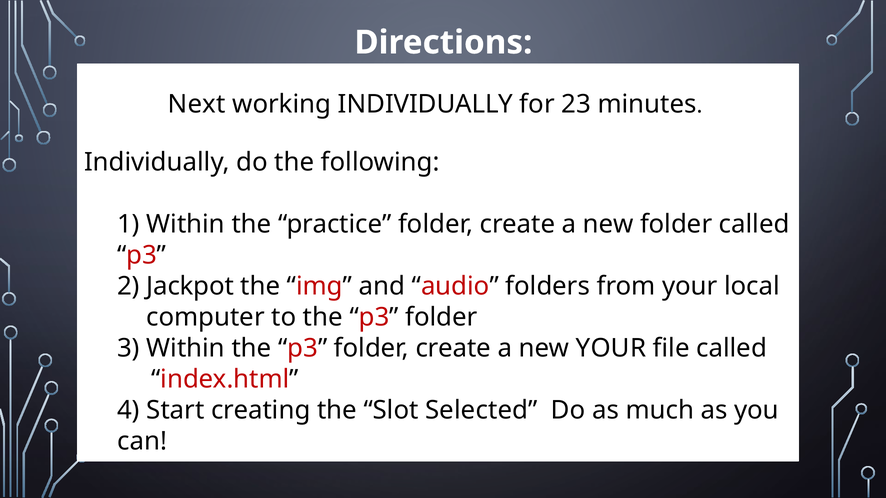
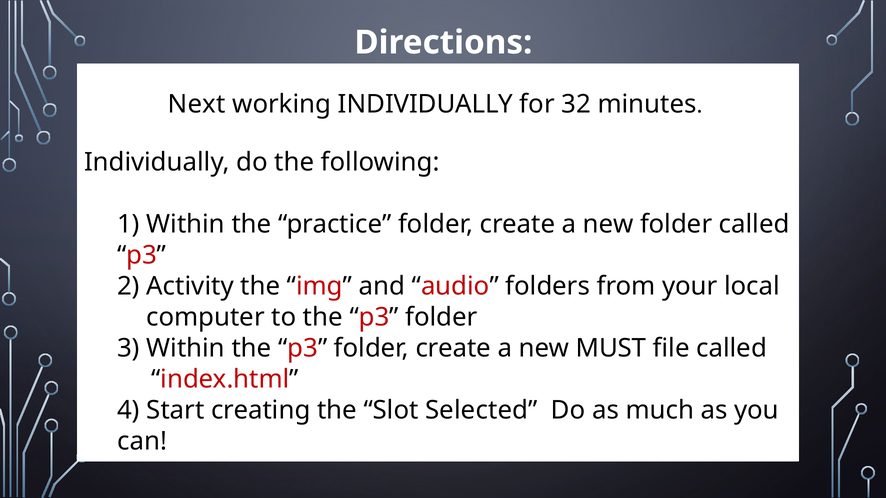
23: 23 -> 32 (576, 105)
Jackpot: Jackpot -> Activity (190, 286)
new YOUR: YOUR -> MUST (611, 348)
